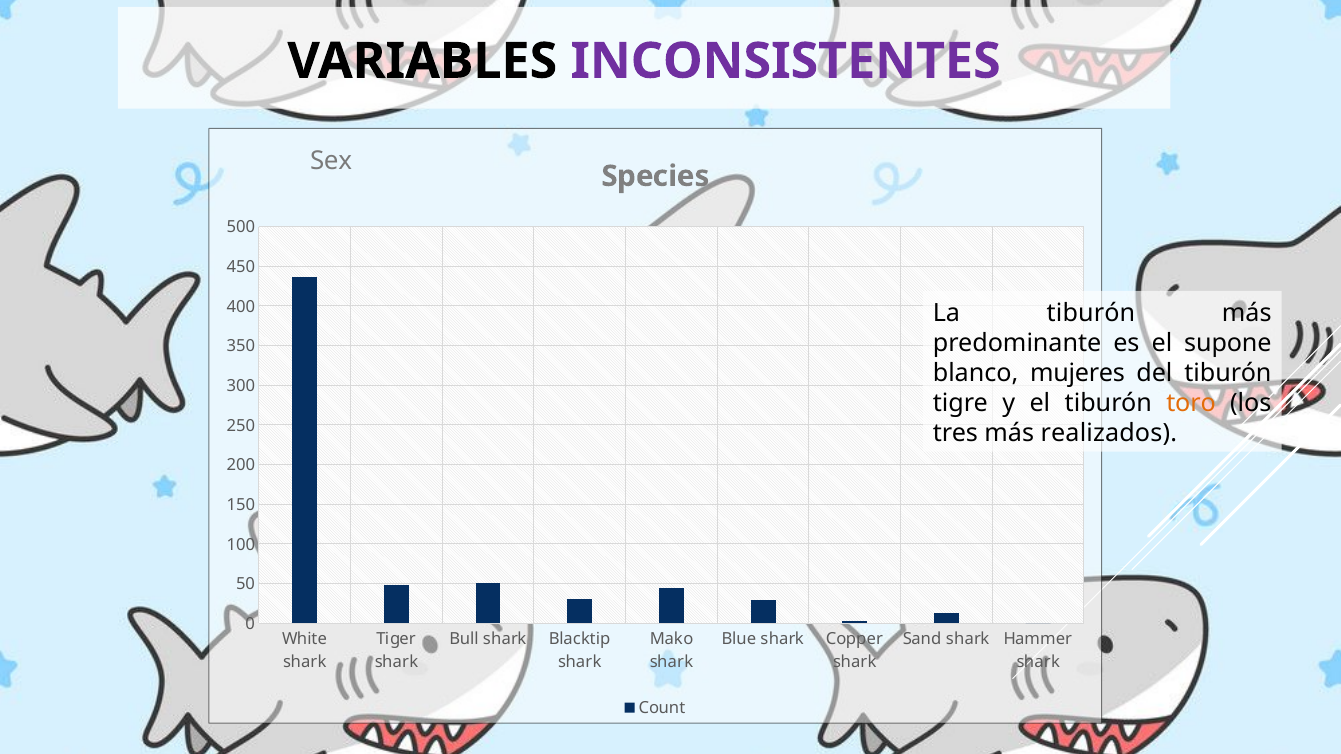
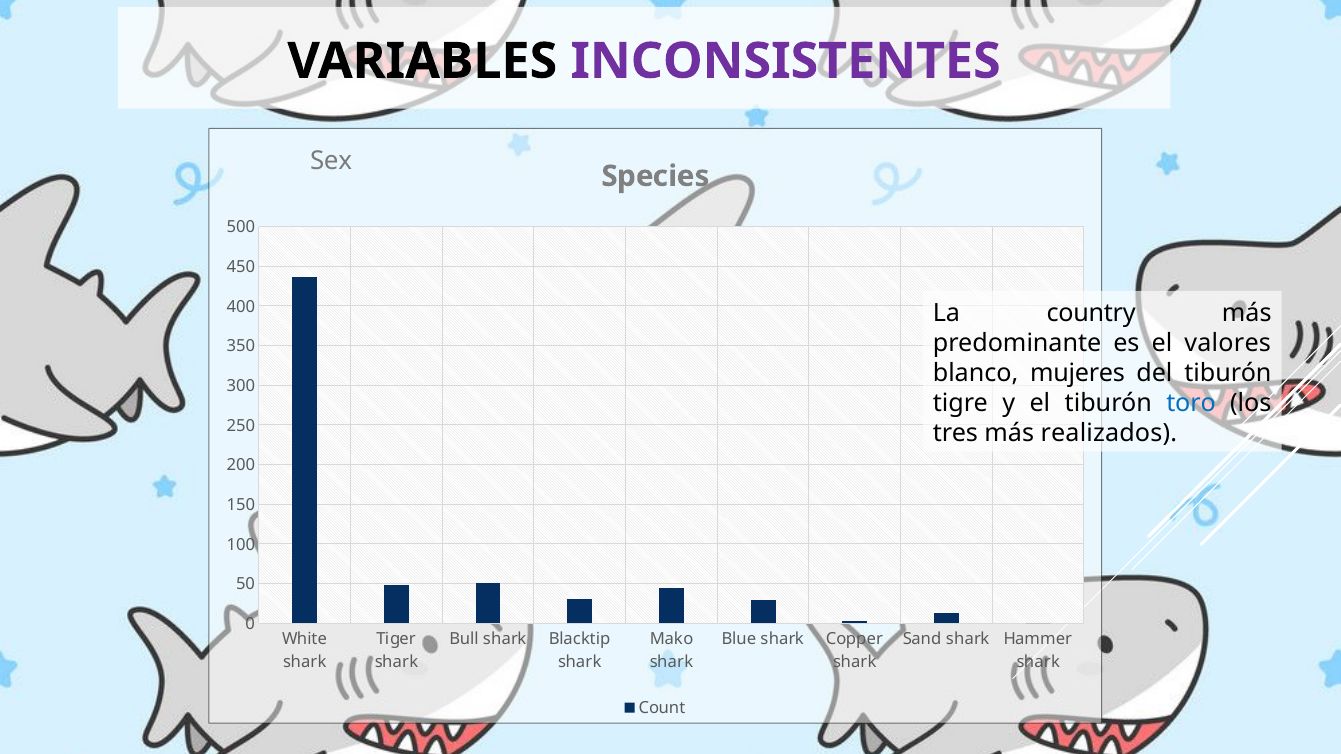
La tiburón: tiburón -> country (1091, 313)
supone: supone -> valores (1228, 343)
toro colour: orange -> blue (1191, 403)
